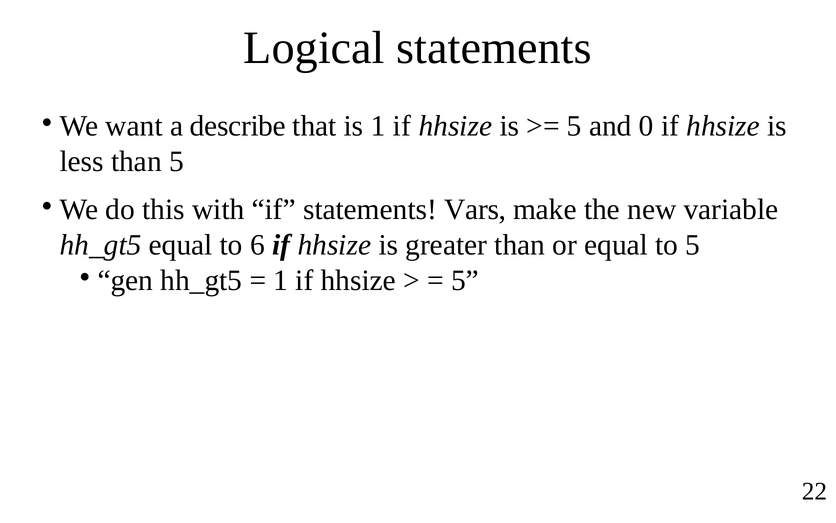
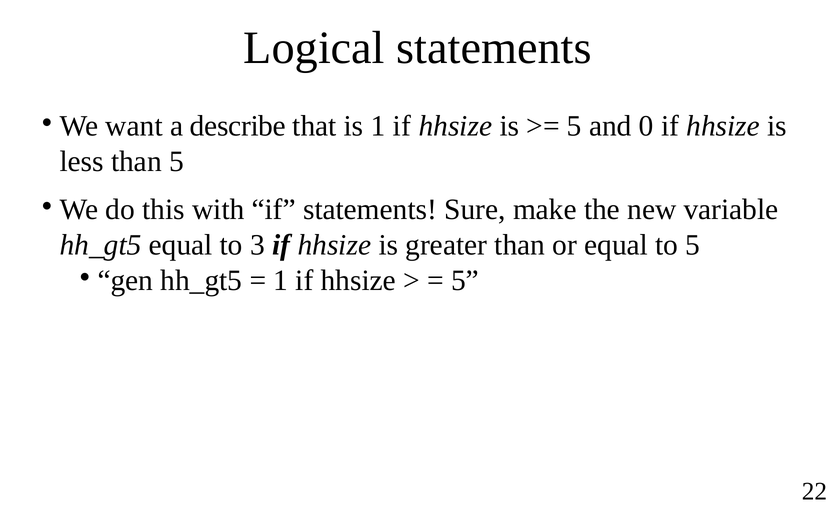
Vars: Vars -> Sure (475, 209)
6: 6 -> 3 (257, 245)
